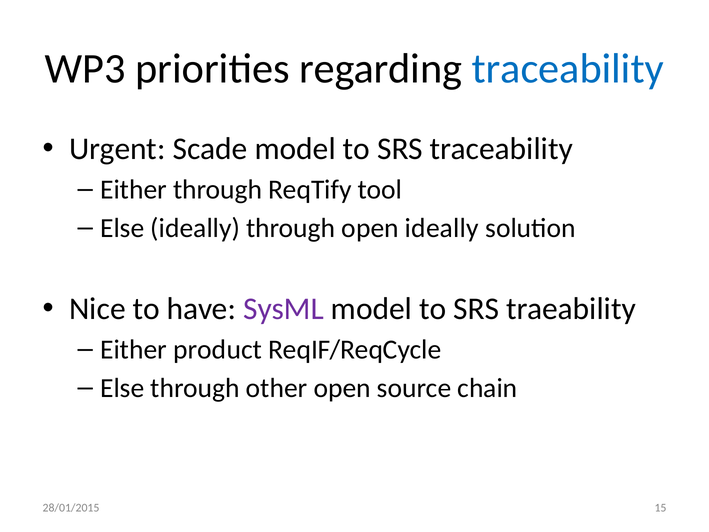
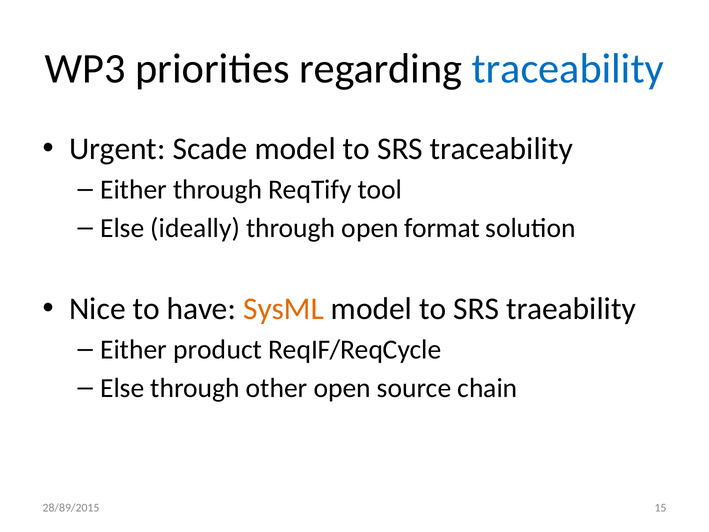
open ideally: ideally -> format (442, 228)
SysML colour: purple -> orange (284, 309)
28/01/2015: 28/01/2015 -> 28/89/2015 (71, 508)
